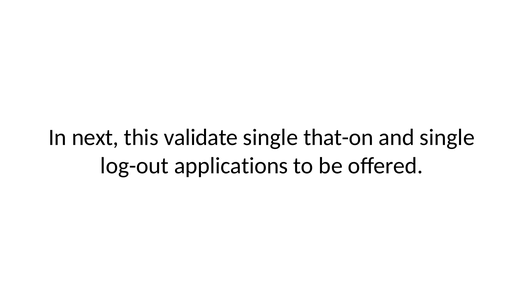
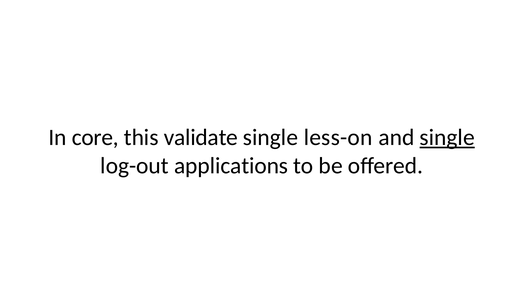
next: next -> core (95, 137)
that-on: that-on -> less-on (338, 137)
single underline: none -> present (447, 137)
